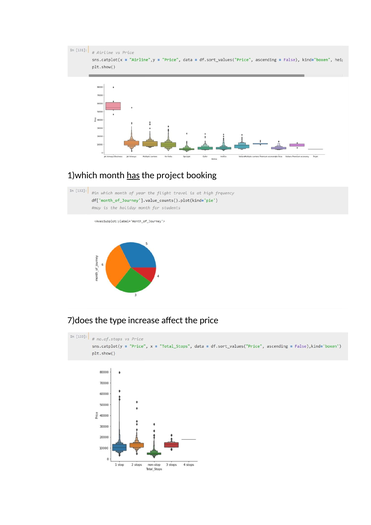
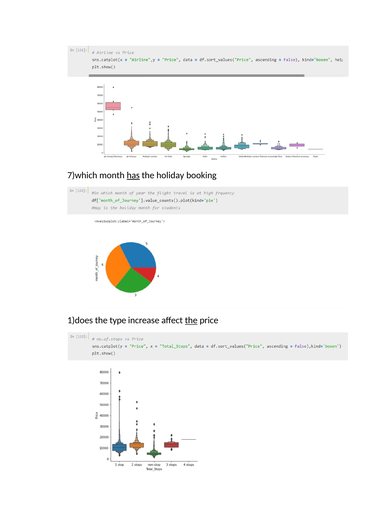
1)which: 1)which -> 7)which (82, 175)
project: project -> holiday (170, 175)
7)does: 7)does -> 1)does (80, 320)
the underline: none -> present (191, 320)
